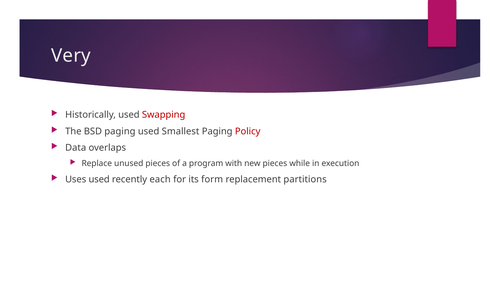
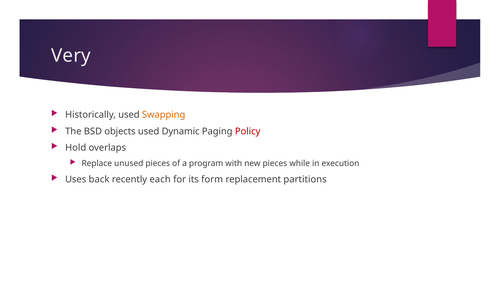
Swapping colour: red -> orange (164, 115)
BSD paging: paging -> objects (120, 131)
Smallest: Smallest -> Dynamic (181, 131)
Data: Data -> Hold (76, 148)
Uses used: used -> back (99, 180)
